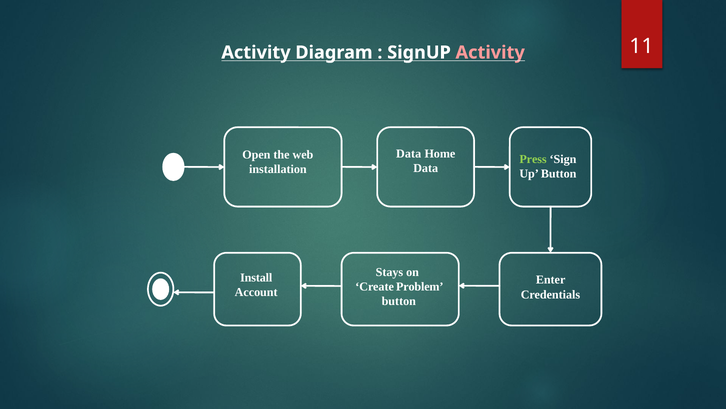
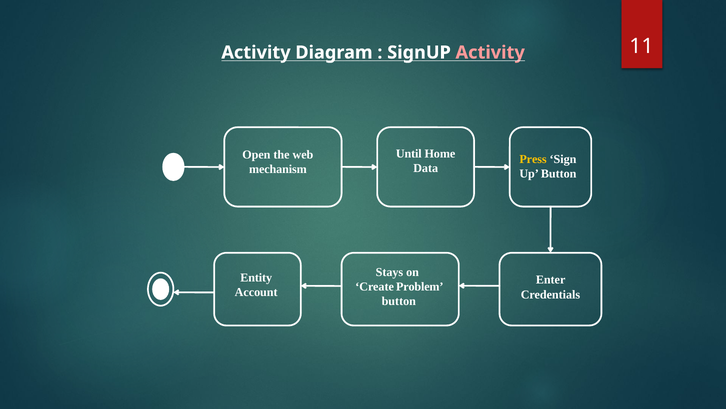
Data: Data -> Until (409, 153)
Press colour: light green -> yellow (533, 159)
installation: installation -> mechanism (278, 169)
Install: Install -> Entity (256, 277)
